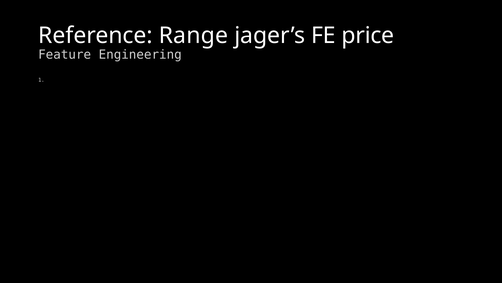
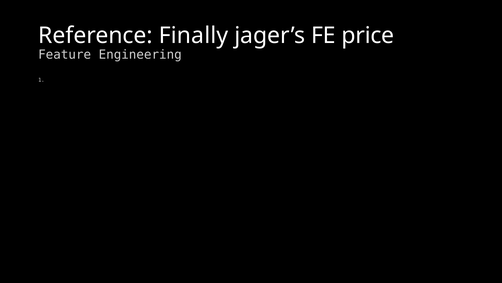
Range: Range -> Finally (194, 35)
